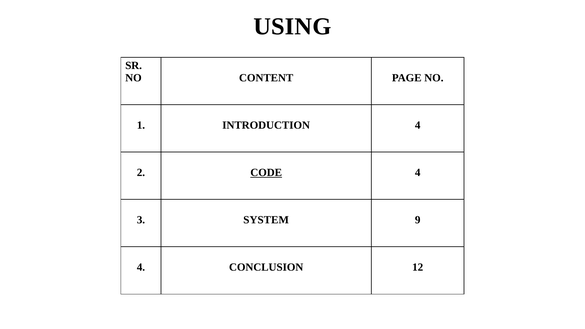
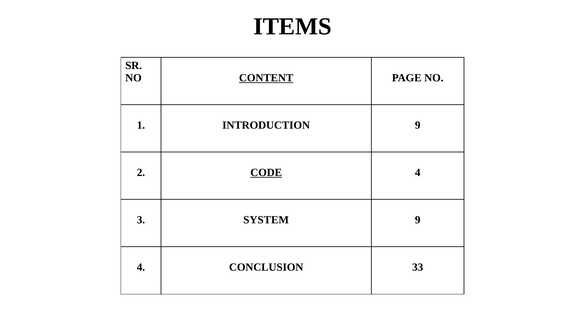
USING: USING -> ITEMS (293, 27)
CONTENT underline: none -> present (266, 78)
INTRODUCTION 4: 4 -> 9 (418, 125)
12: 12 -> 33 (418, 267)
